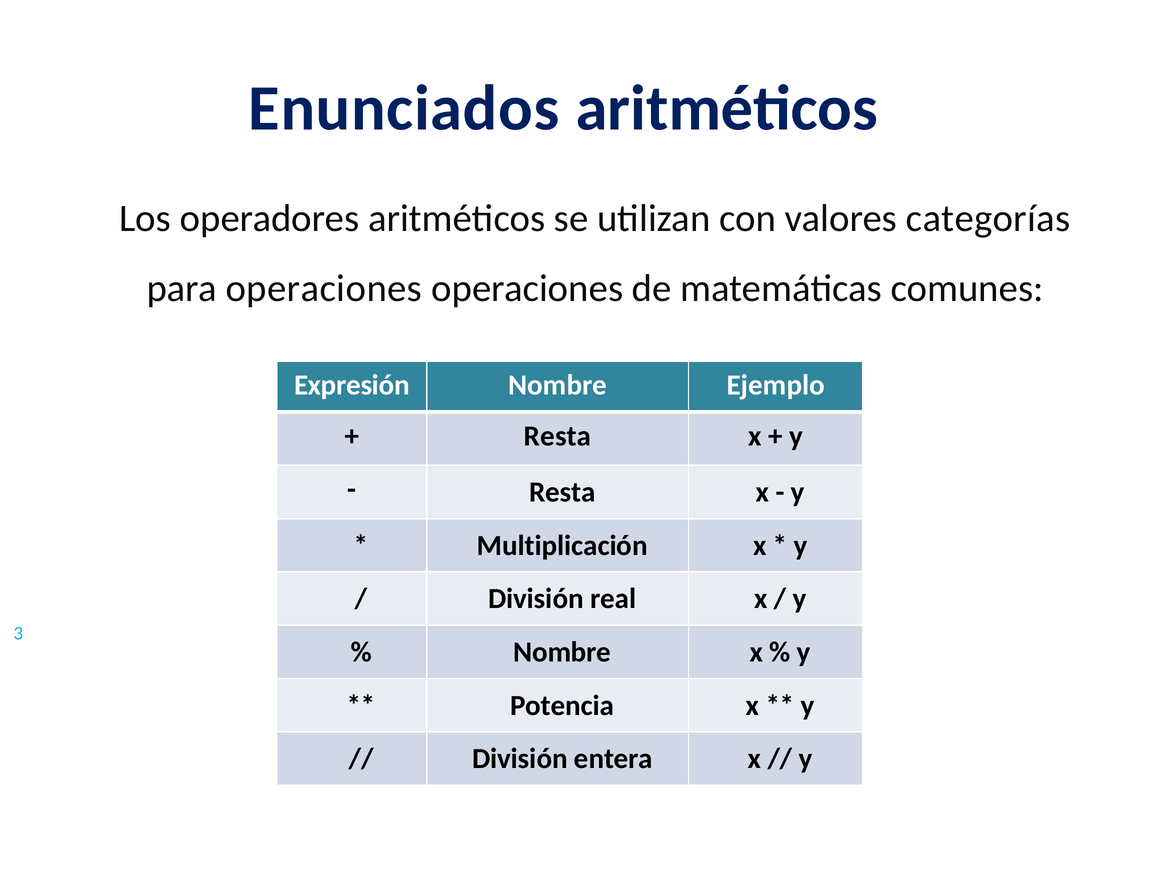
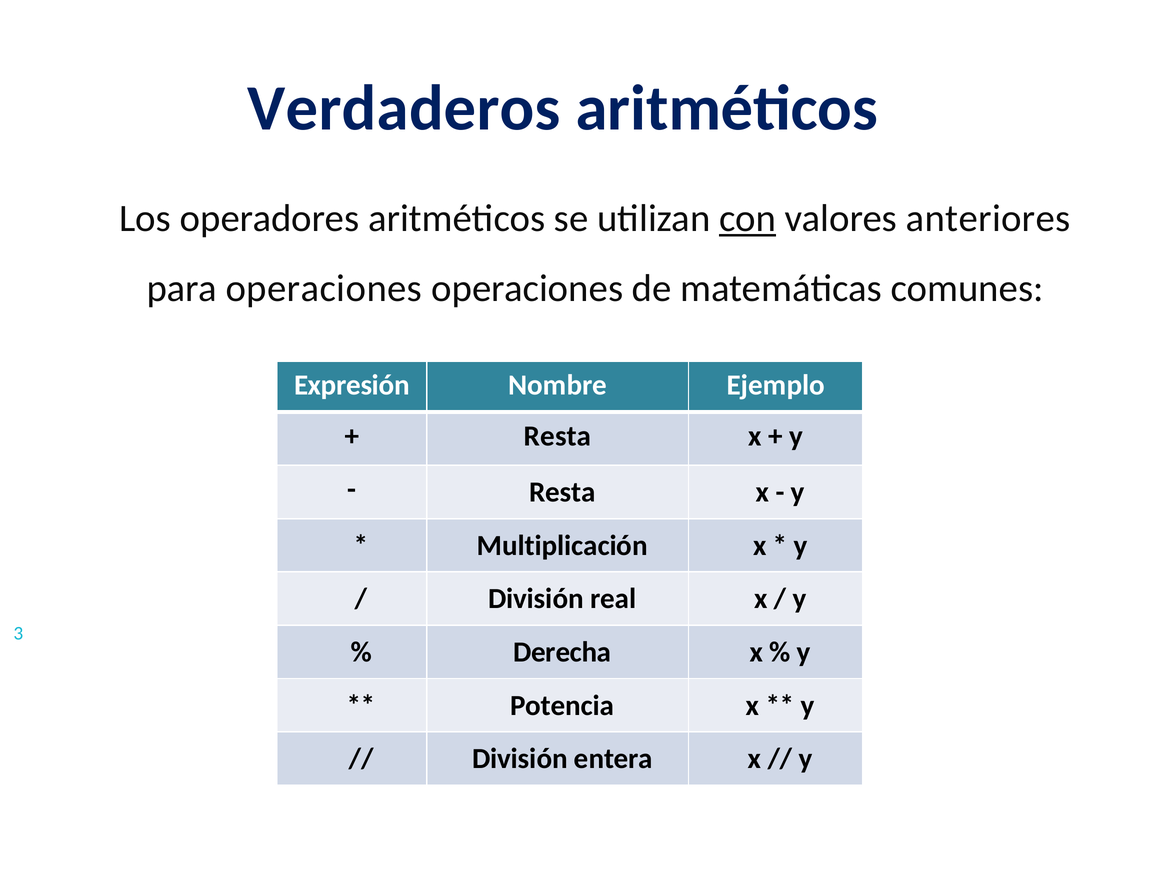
Enunciados: Enunciados -> Verdaderos (404, 109)
con underline: none -> present (748, 219)
categorías: categorías -> anteriores (988, 219)
Nombre: Nombre -> Derecha (562, 652)
